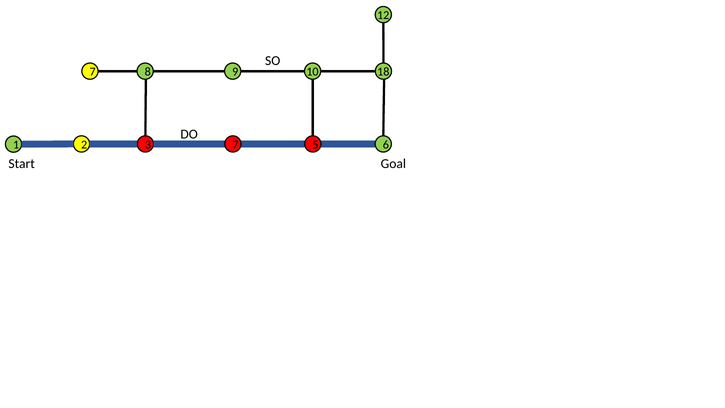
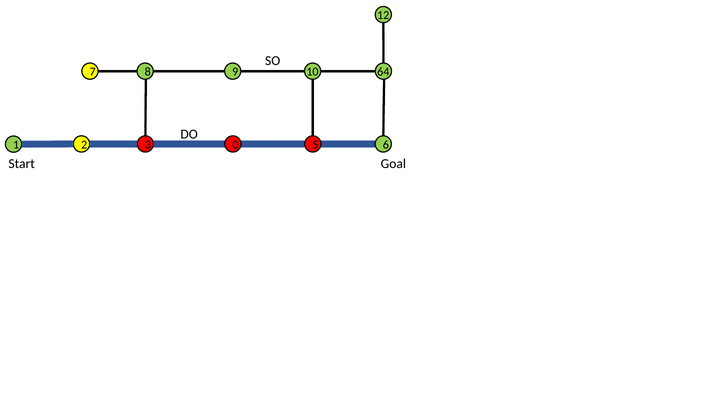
18: 18 -> 64 (383, 72)
7: 7 -> 0 (235, 145)
